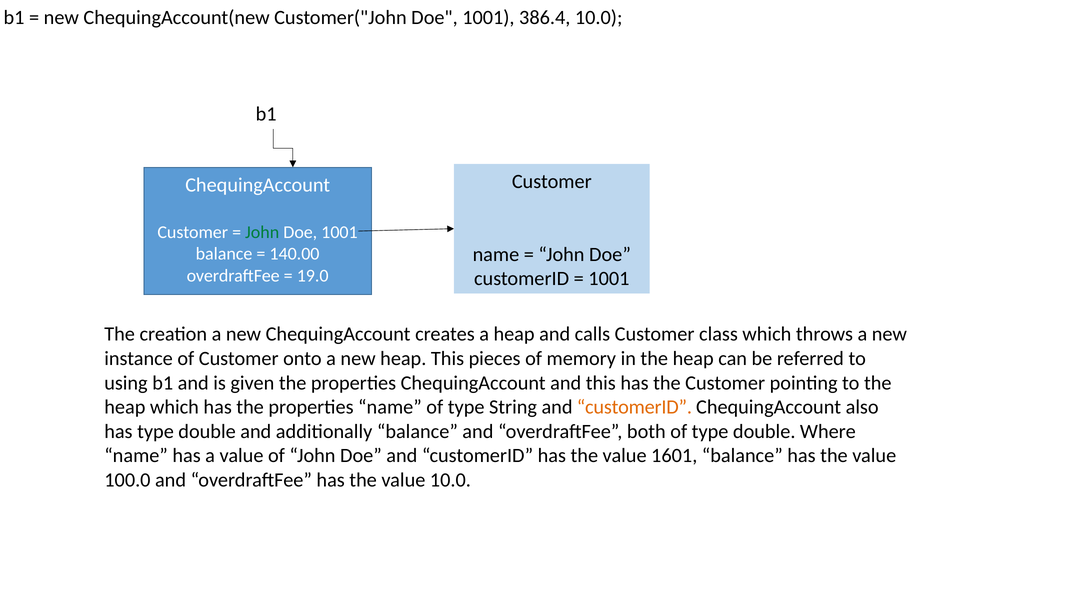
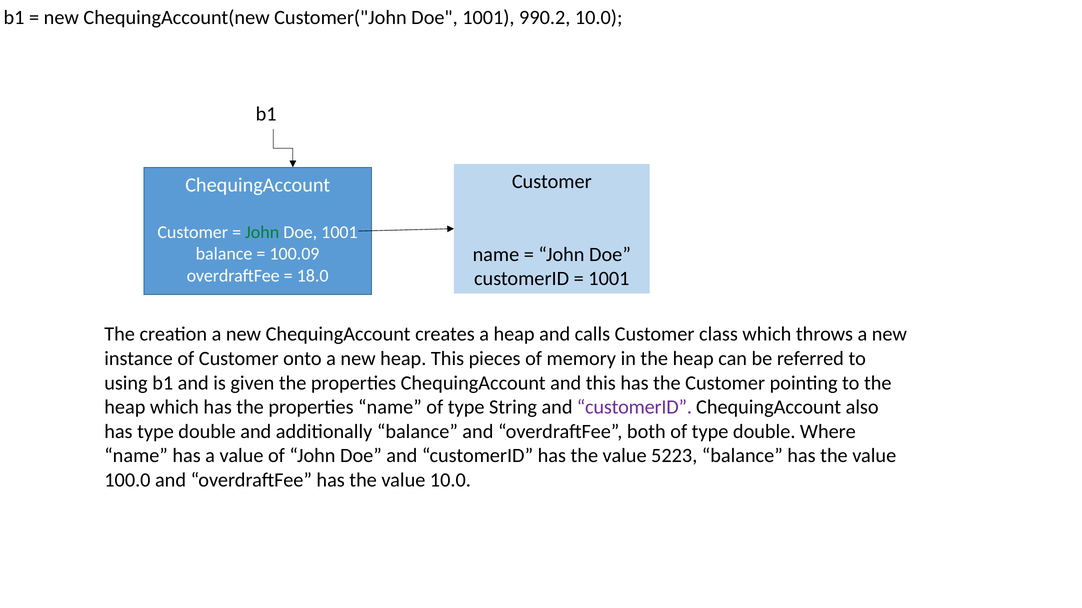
386.4: 386.4 -> 990.2 (545, 18)
140.00: 140.00 -> 100.09 (294, 254)
19.0: 19.0 -> 18.0 (313, 276)
customerID colour: orange -> purple (634, 408)
1601: 1601 -> 5223 (674, 456)
